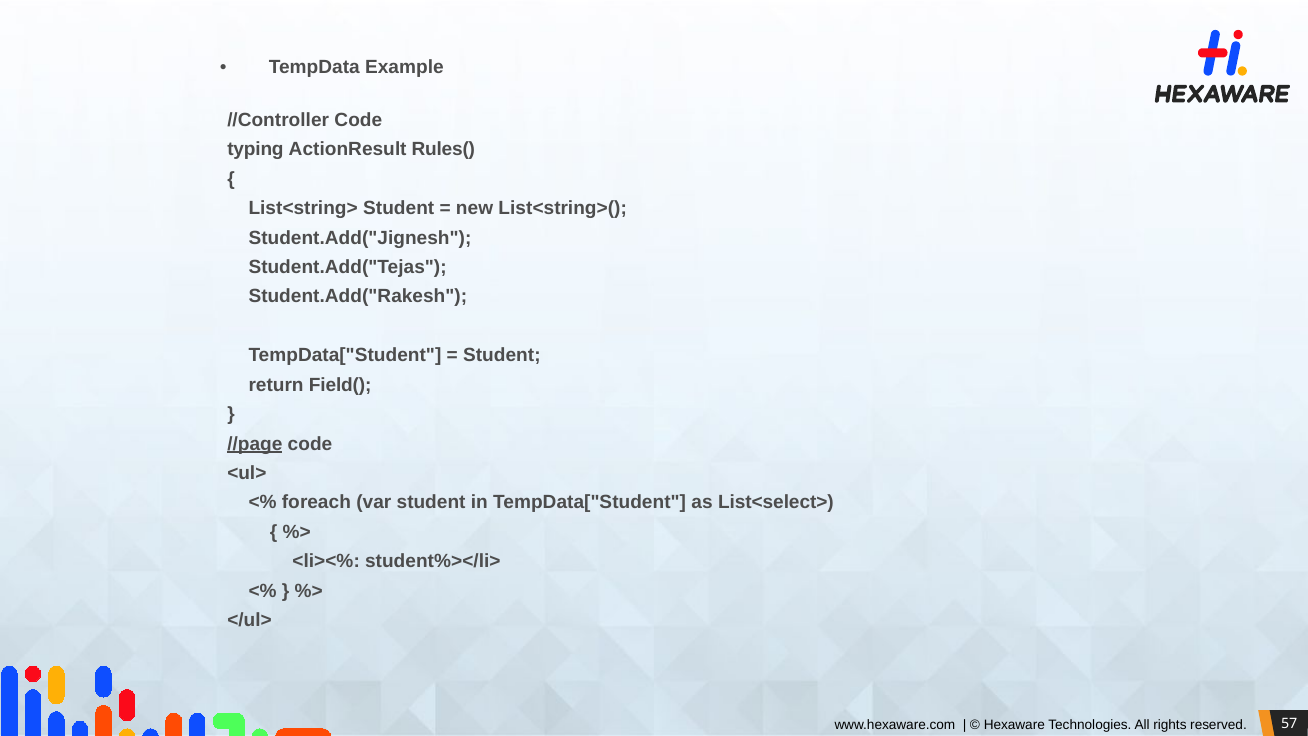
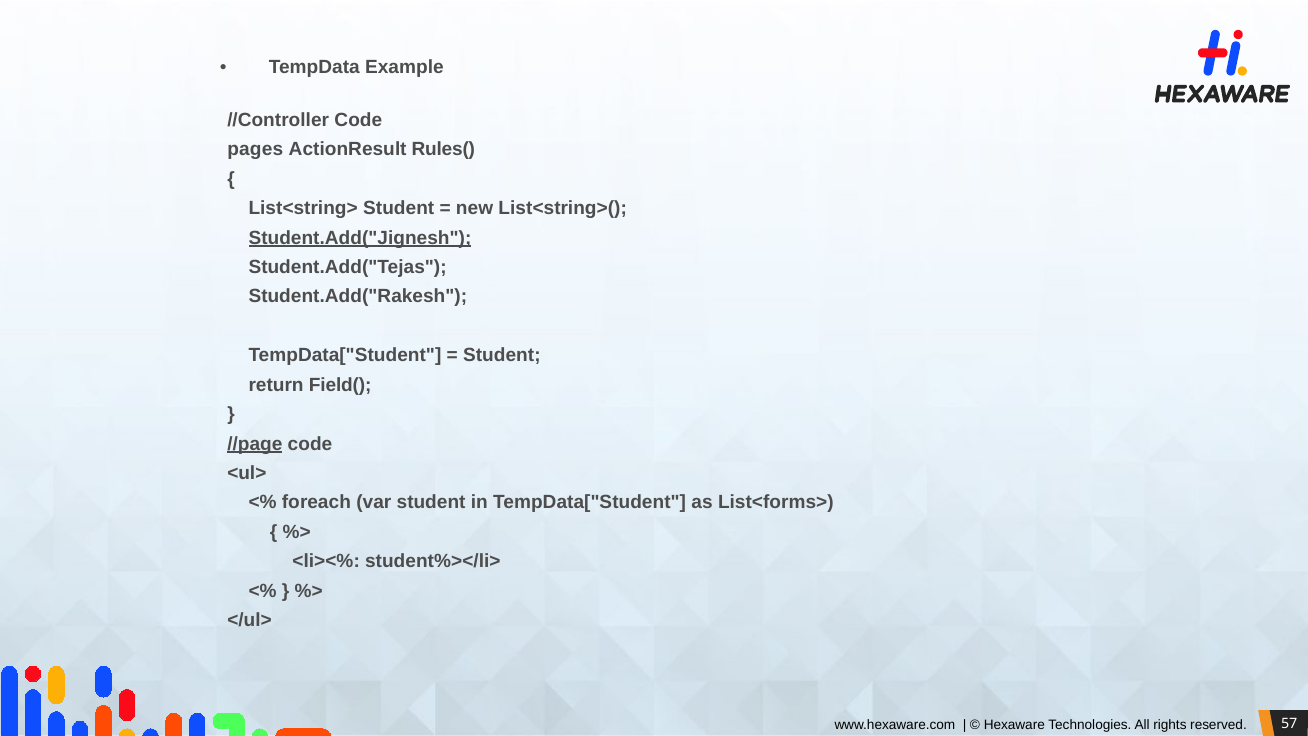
typing: typing -> pages (255, 149)
Student.Add("Jignesh underline: none -> present (360, 238)
List<select>: List<select> -> List<forms> (776, 503)
